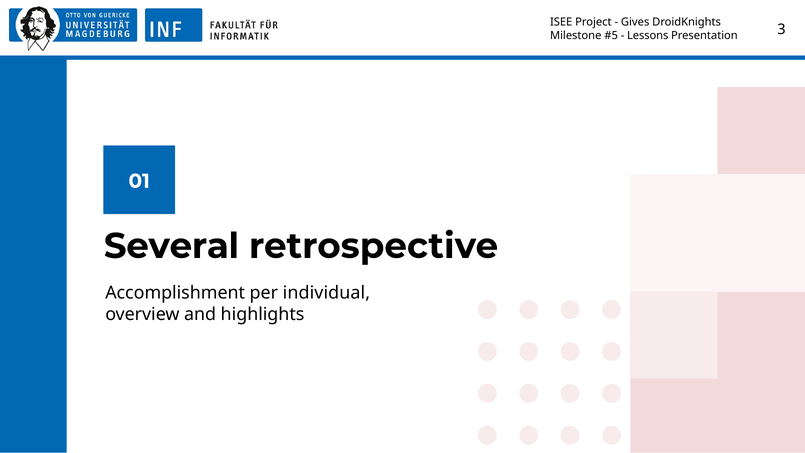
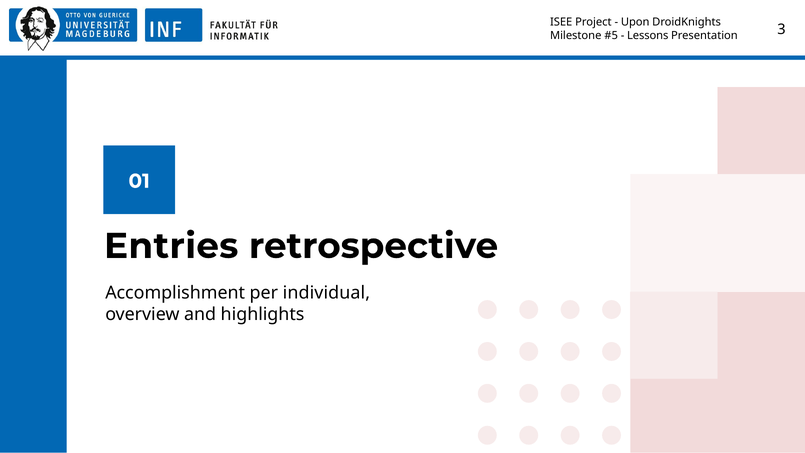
Gives: Gives -> Upon (635, 22)
Several: Several -> Entries (171, 246)
